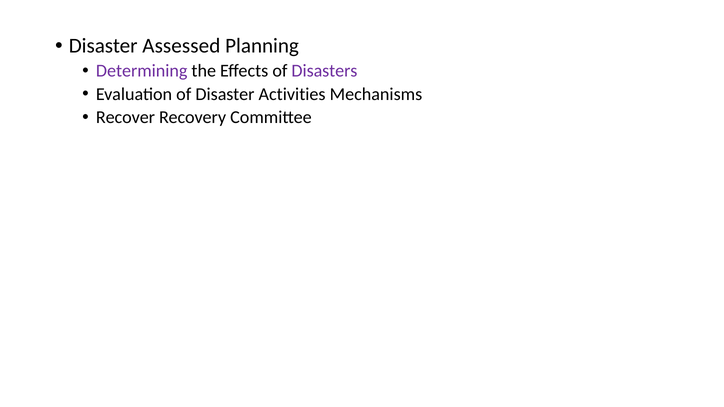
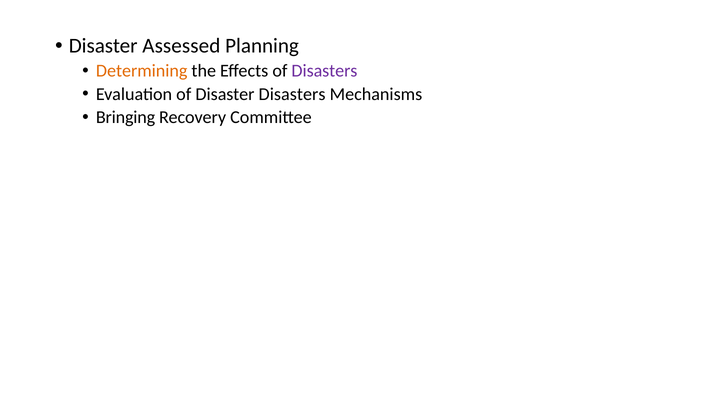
Determining colour: purple -> orange (142, 71)
Disaster Activities: Activities -> Disasters (292, 94)
Recover: Recover -> Bringing (126, 118)
